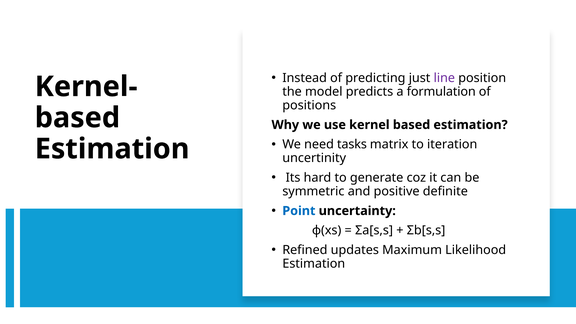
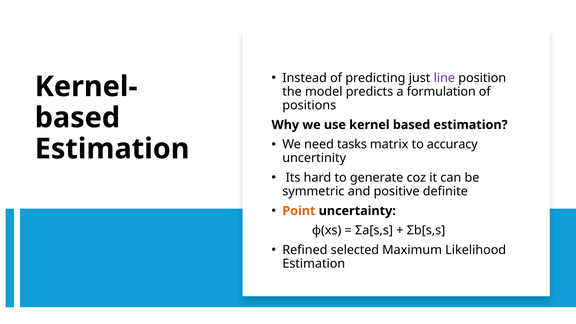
iteration: iteration -> accuracy (452, 144)
Point colour: blue -> orange (299, 211)
updates: updates -> selected (355, 250)
